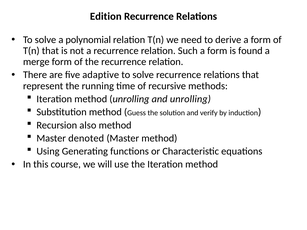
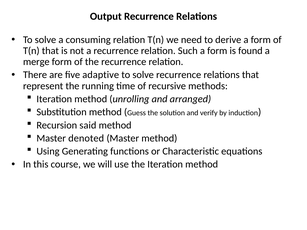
Edition: Edition -> Output (106, 16)
polynomial: polynomial -> consuming (88, 40)
and unrolling: unrolling -> arranged (190, 99)
also: also -> said (88, 125)
